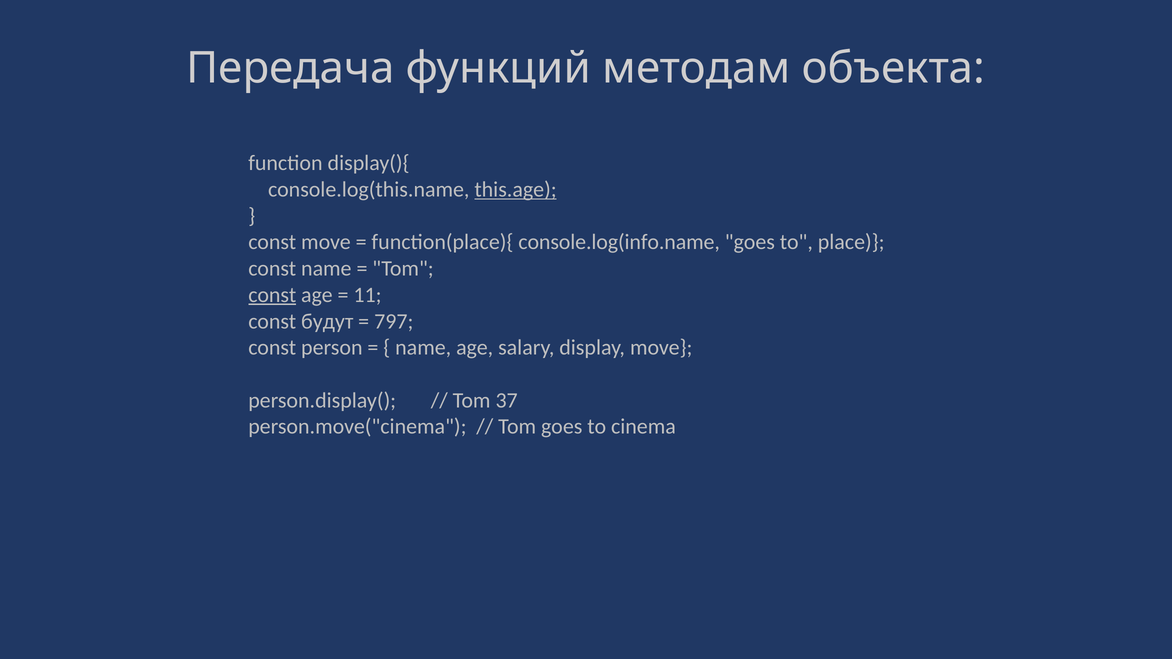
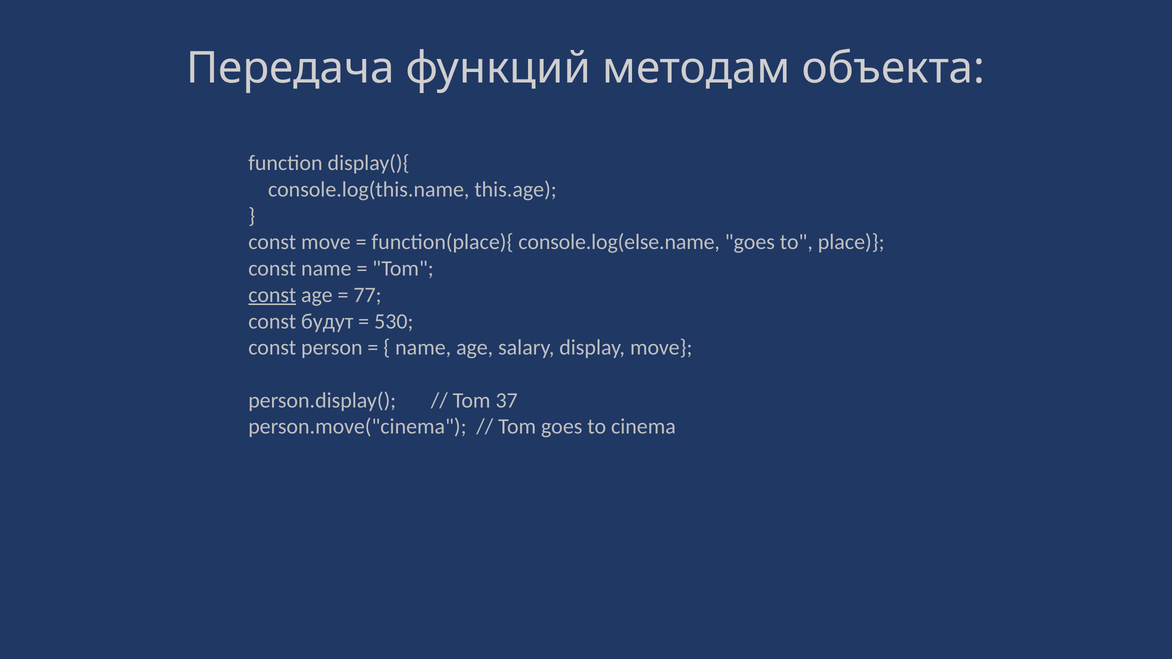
this.age underline: present -> none (516, 190)
console.log(info.name: console.log(info.name -> console.log(else.name (619, 242)
11: 11 -> 77 (368, 295)
797: 797 -> 530 (394, 321)
